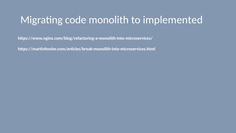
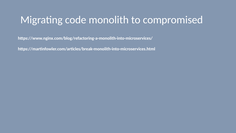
implemented: implemented -> compromised (173, 20)
